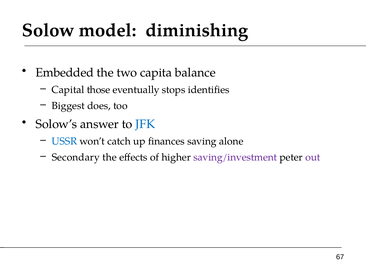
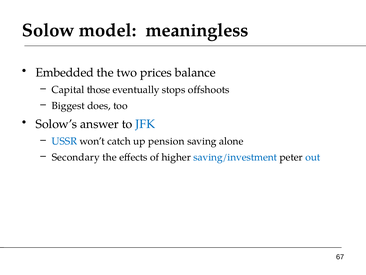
diminishing: diminishing -> meaningless (197, 30)
capita: capita -> prices (156, 72)
identifies: identifies -> offshoots (209, 90)
finances: finances -> pension (166, 141)
saving/investment colour: purple -> blue (235, 157)
out colour: purple -> blue (313, 157)
